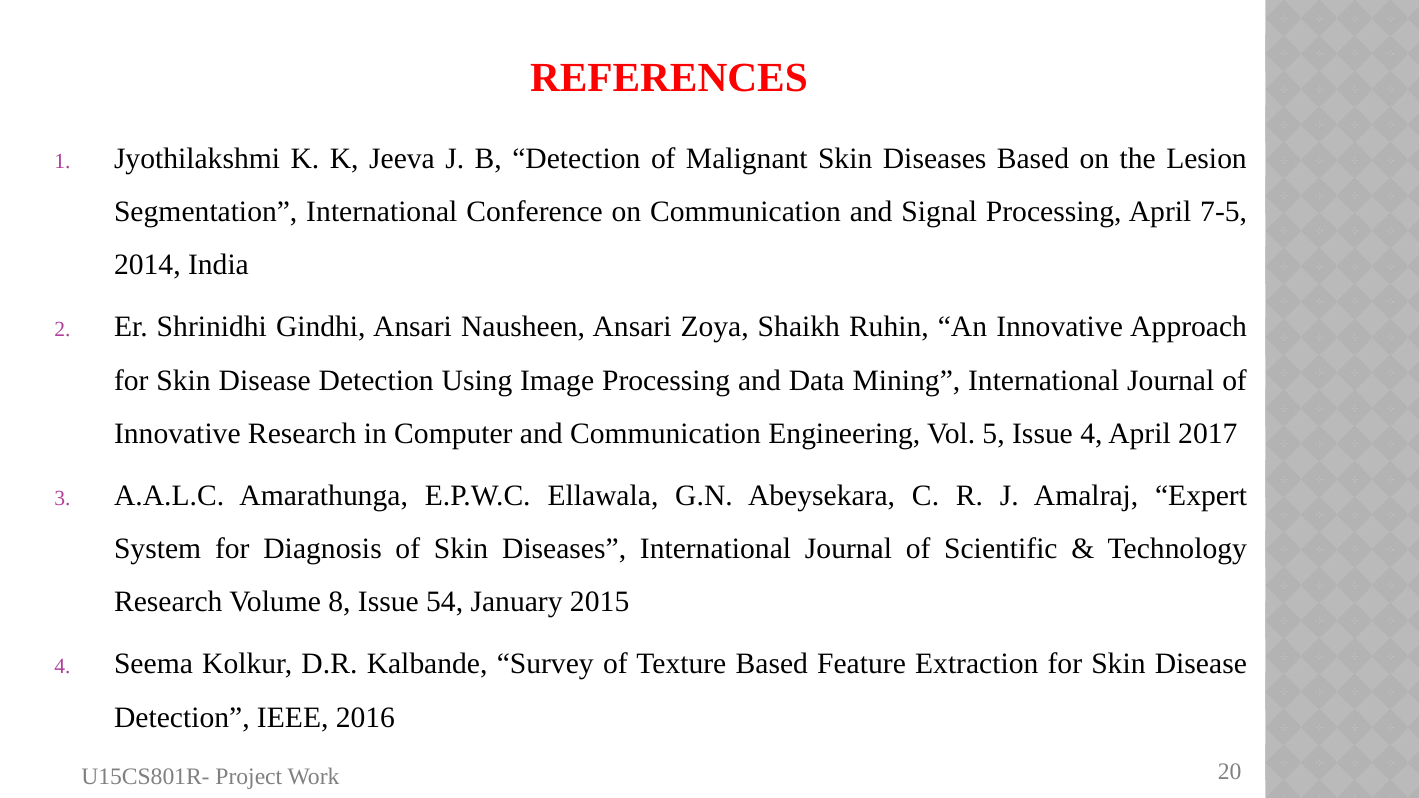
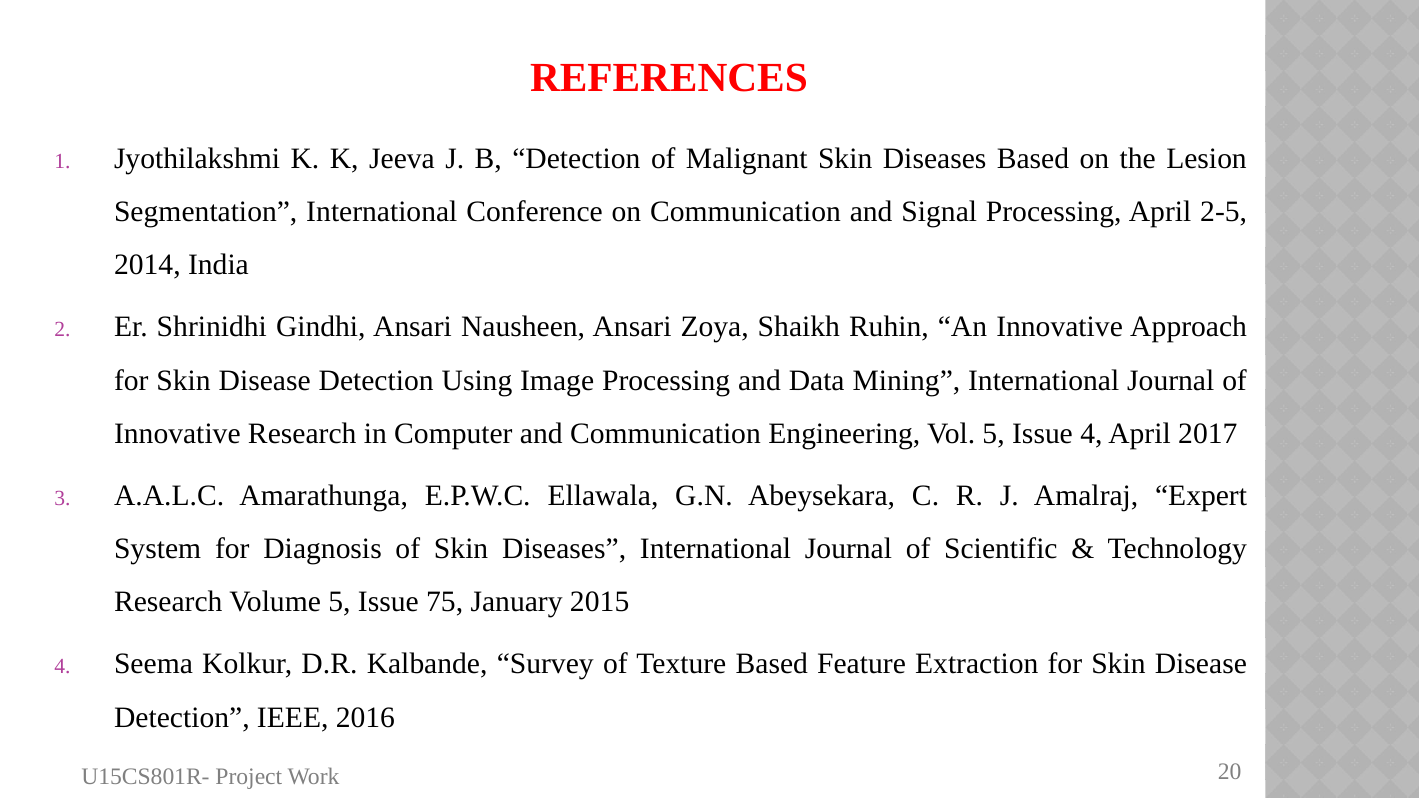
7-5: 7-5 -> 2-5 (1224, 212)
Volume 8: 8 -> 5 (339, 602)
54: 54 -> 75 (445, 602)
